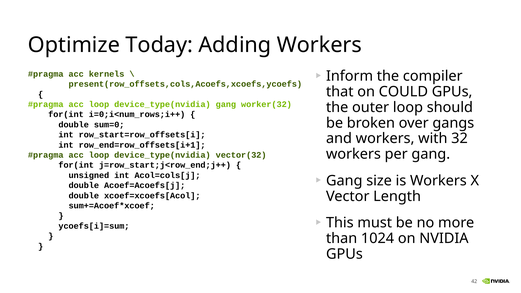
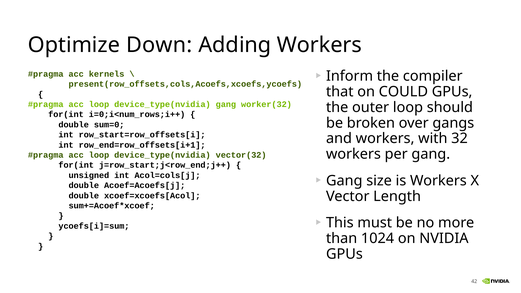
Today: Today -> Down (159, 45)
